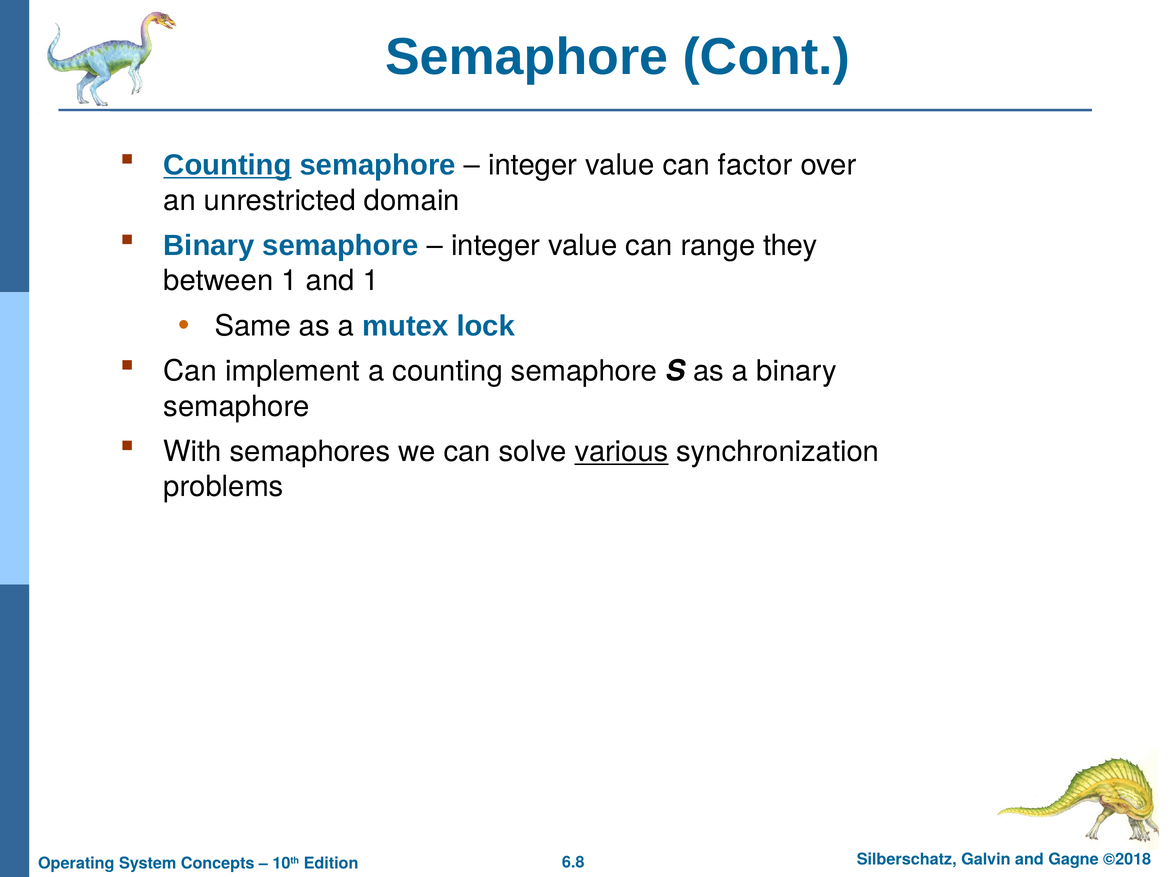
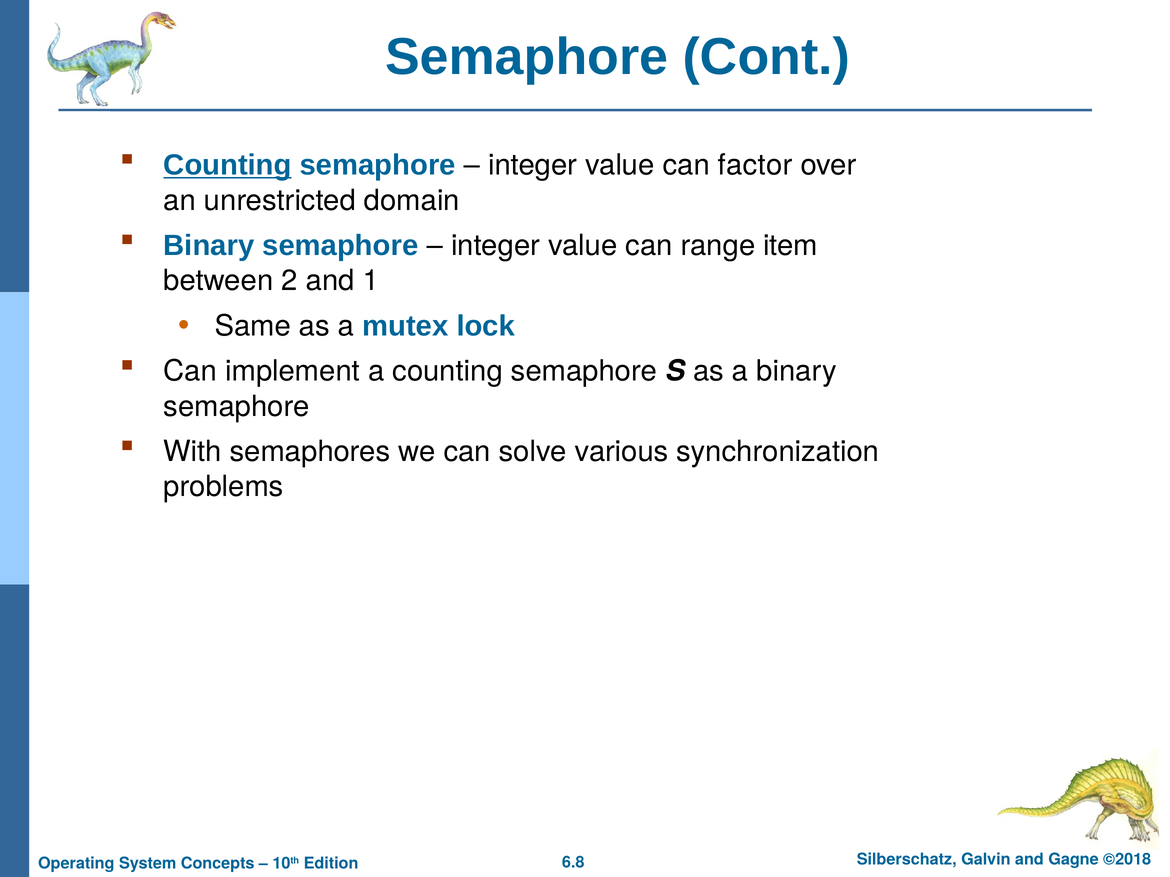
they: they -> item (790, 246)
between 1: 1 -> 2 (289, 281)
various underline: present -> none (621, 452)
